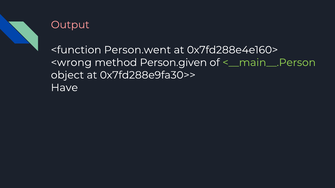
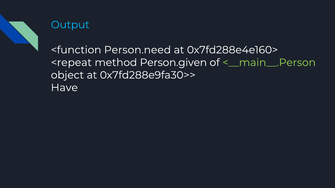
Output colour: pink -> light blue (70, 25)
Person.went: Person.went -> Person.need (138, 50)
<wrong: <wrong -> <repeat (71, 63)
